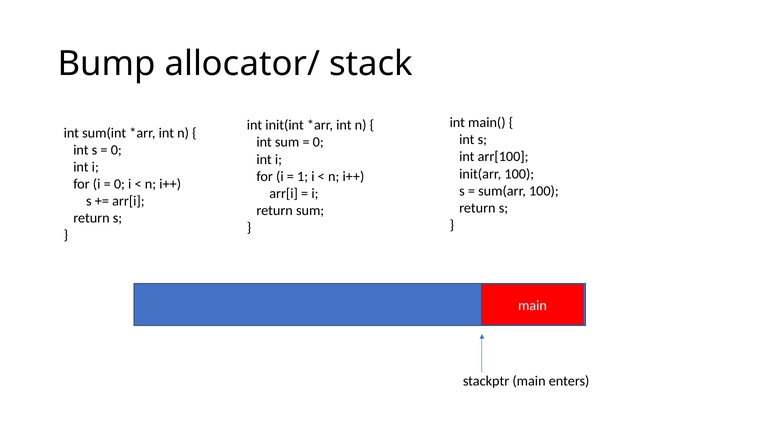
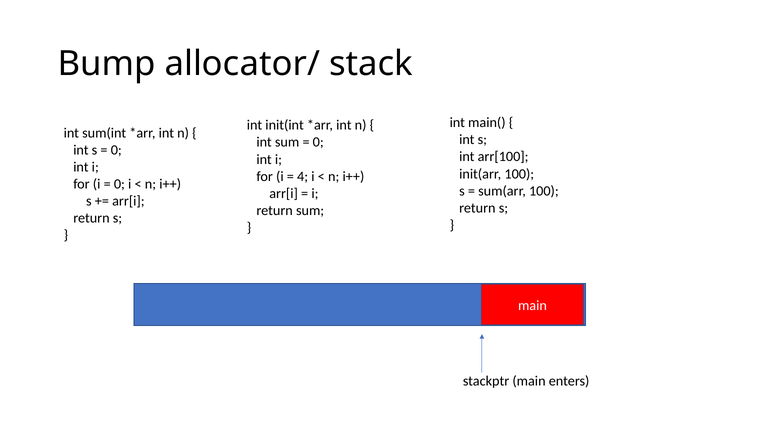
1: 1 -> 4 (303, 177)
